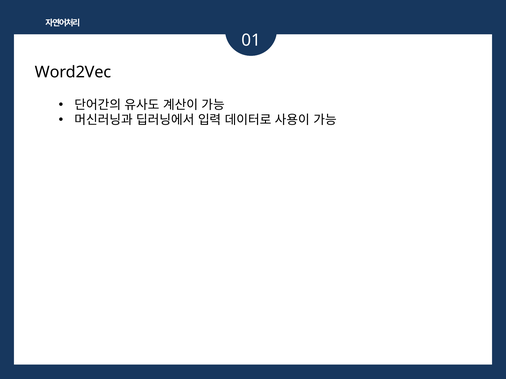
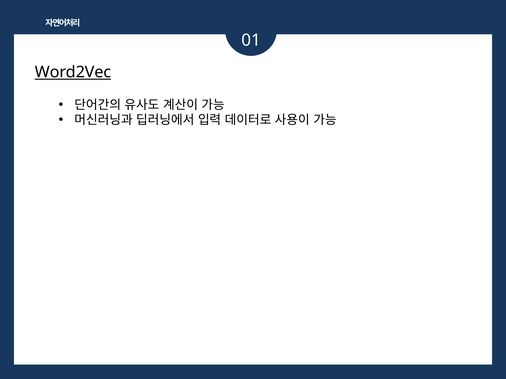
Word2Vec underline: none -> present (73, 72)
